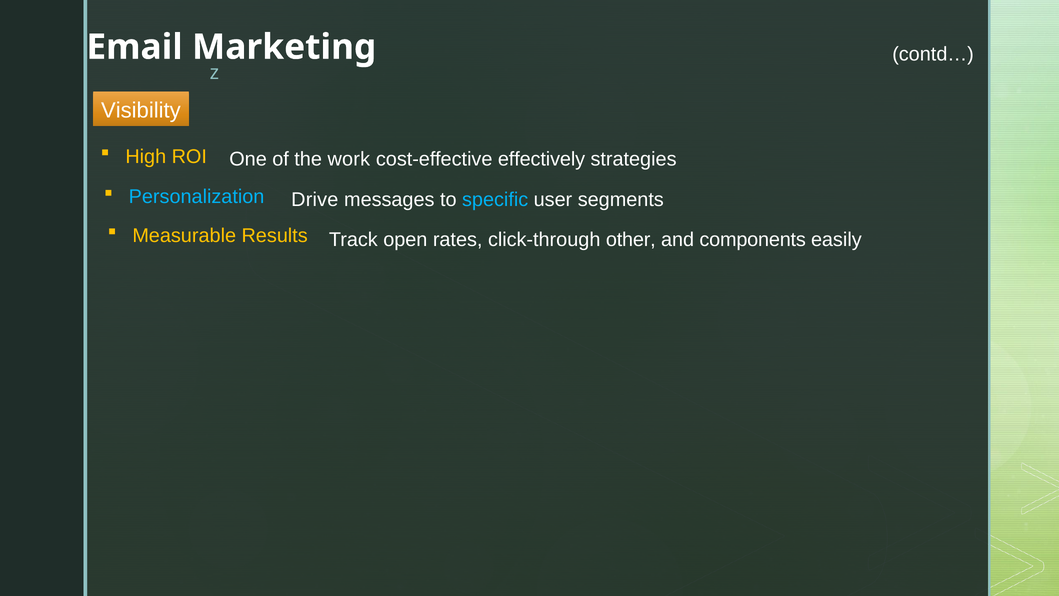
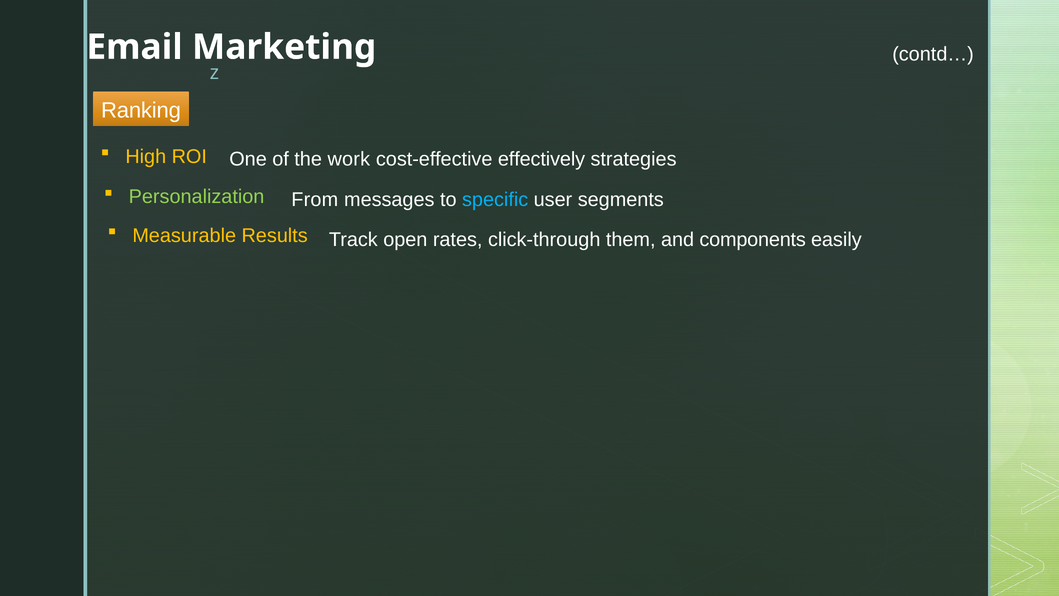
Visibility: Visibility -> Ranking (141, 110)
Personalization colour: light blue -> light green (197, 197)
Drive: Drive -> From (315, 199)
other: other -> them (631, 240)
